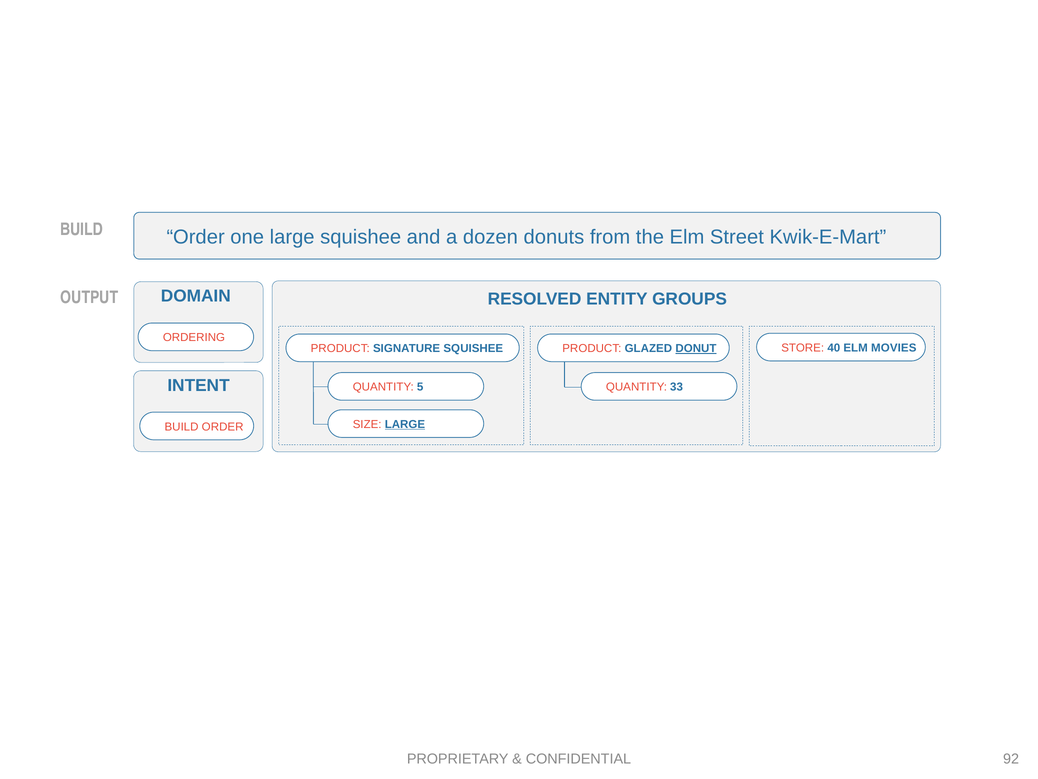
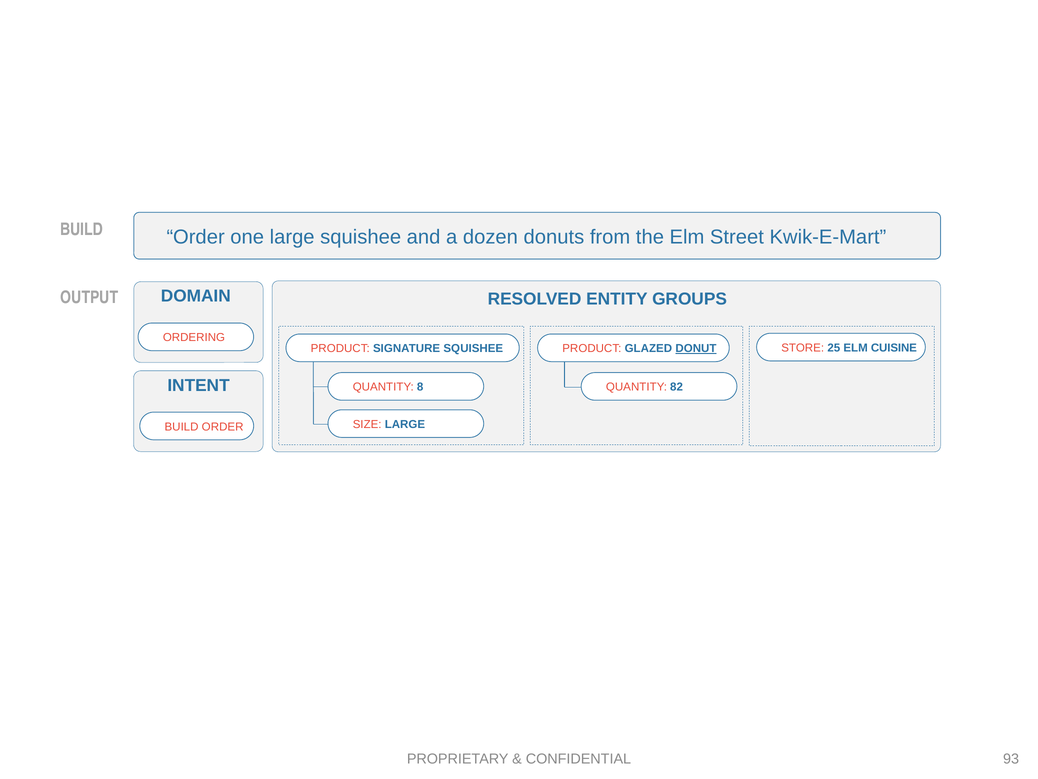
40: 40 -> 25 (834, 348)
MOVIES: MOVIES -> CUISINE (894, 348)
5: 5 -> 8 (420, 387)
33: 33 -> 82 (677, 387)
LARGE underline: present -> none (405, 424)
92: 92 -> 93 (1011, 759)
